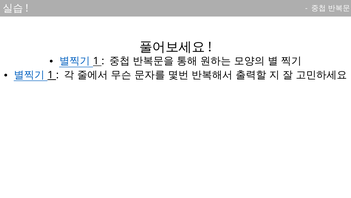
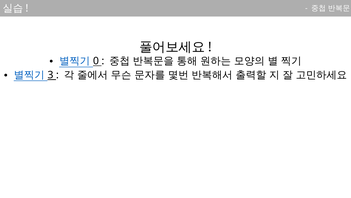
1: 1 -> 0 (96, 61)
1: 1 -> 3 (50, 75)
